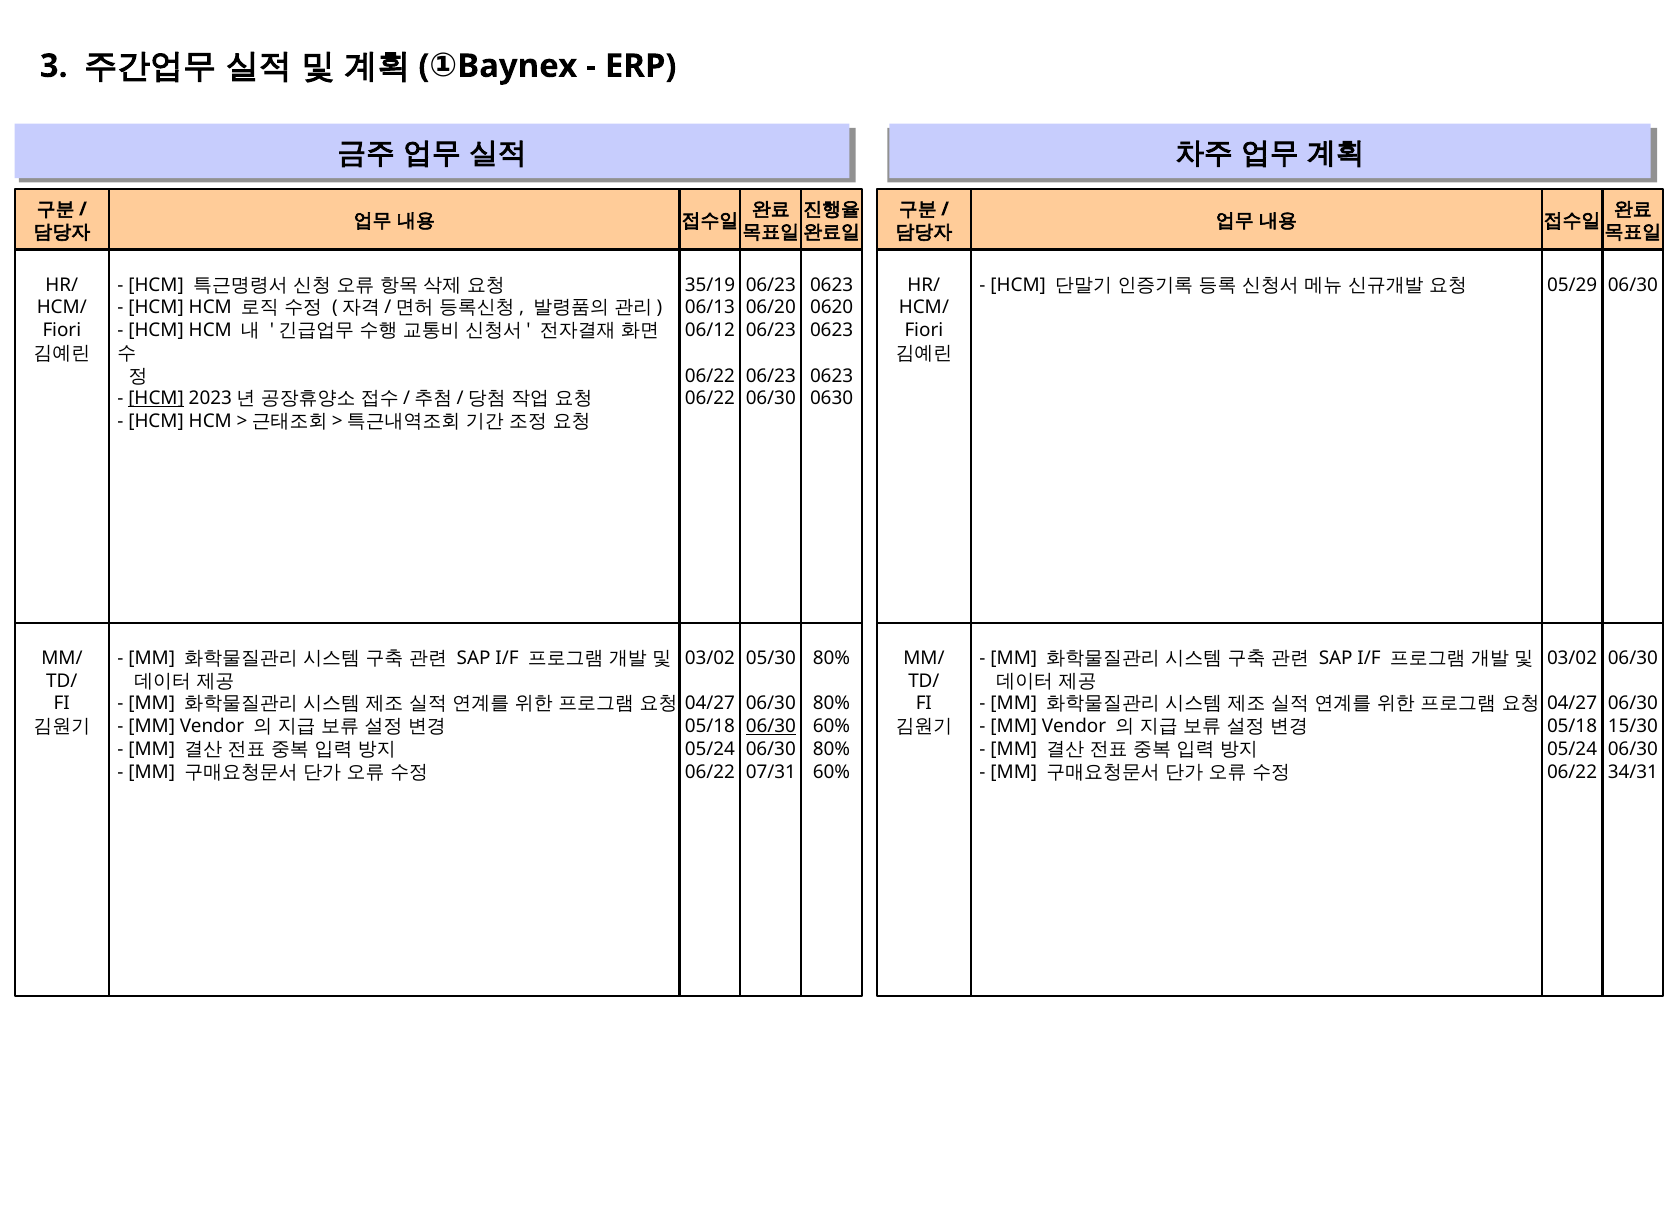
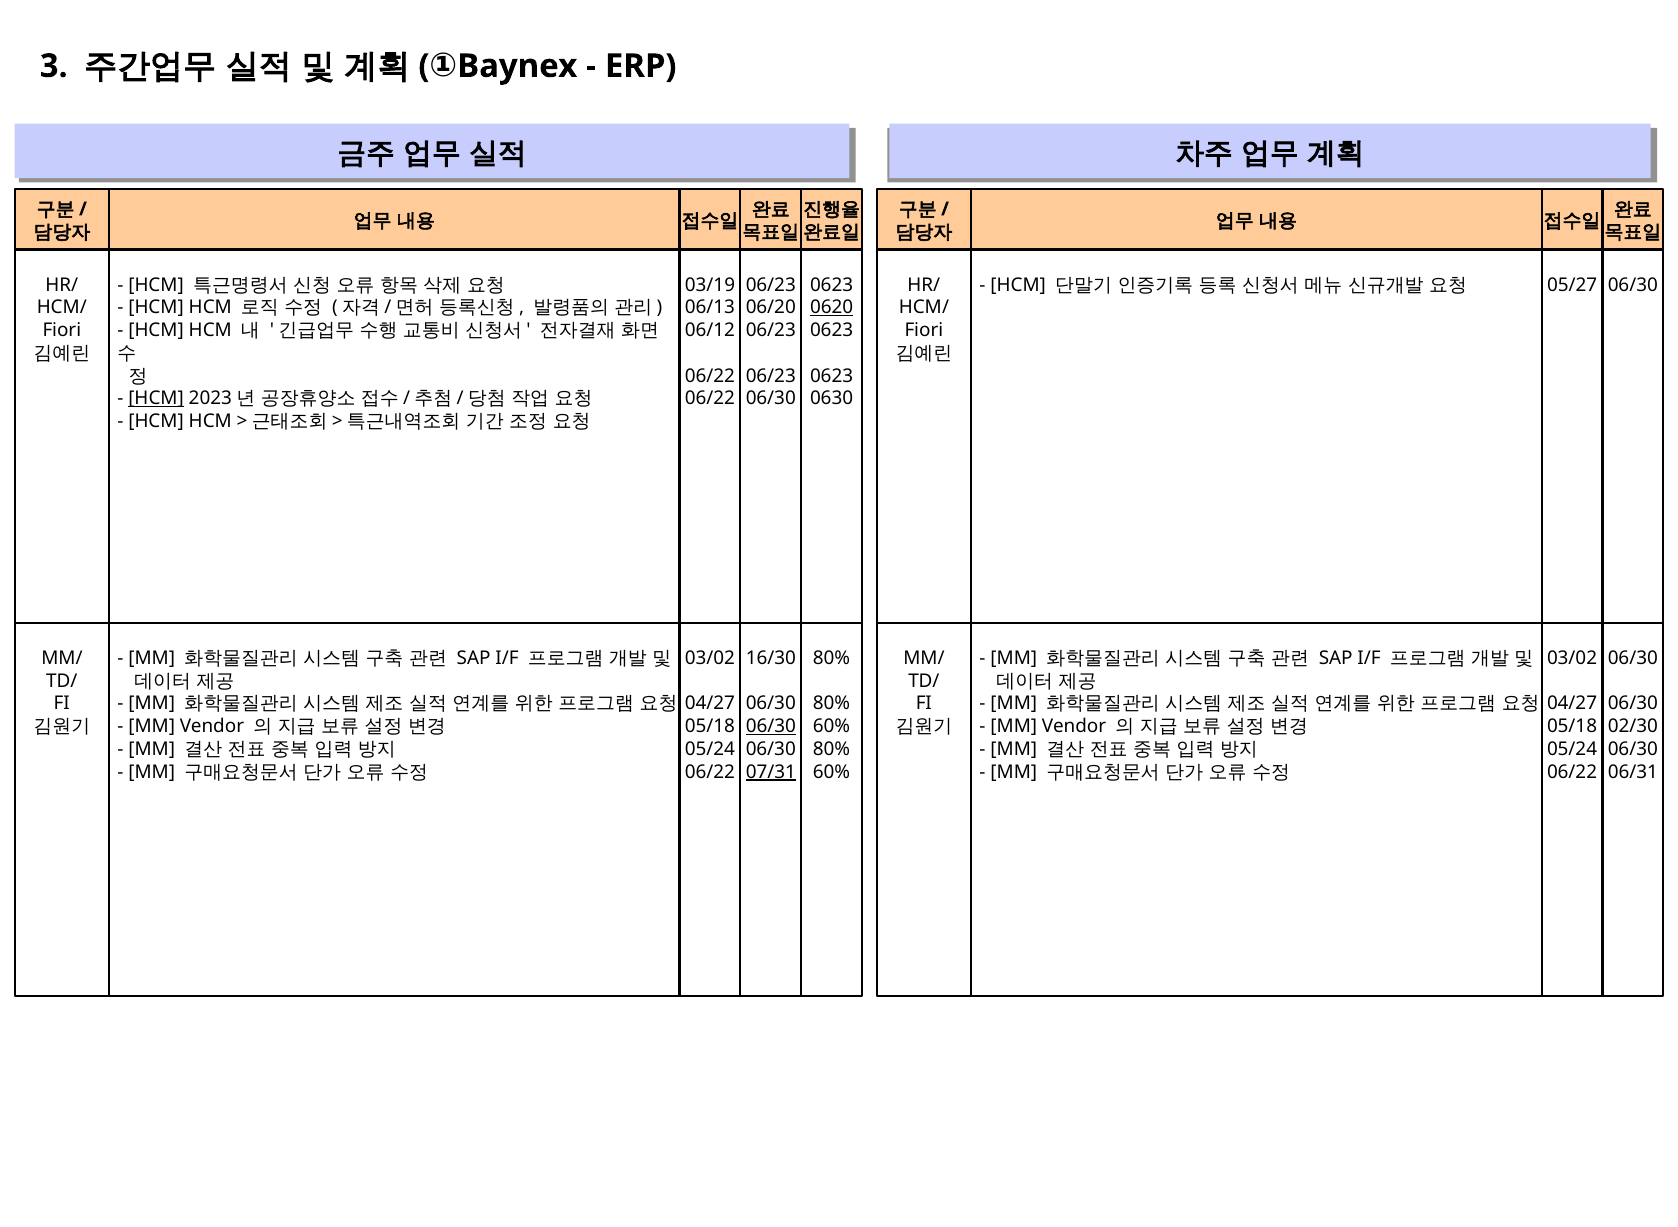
35/19: 35/19 -> 03/19 (710, 285)
05/29: 05/29 -> 05/27 (1572, 285)
0620 underline: none -> present (832, 308)
05/30: 05/30 -> 16/30 (771, 658)
15/30: 15/30 -> 02/30 (1633, 727)
07/31 underline: none -> present (771, 772)
34/31: 34/31 -> 06/31 (1633, 772)
